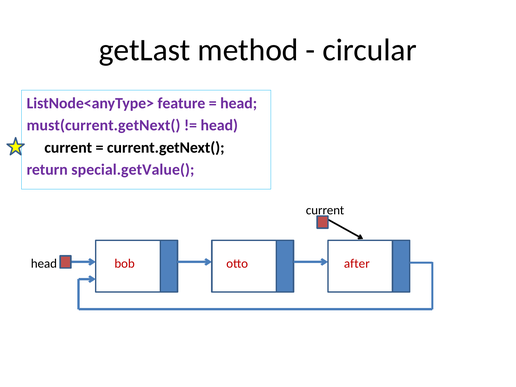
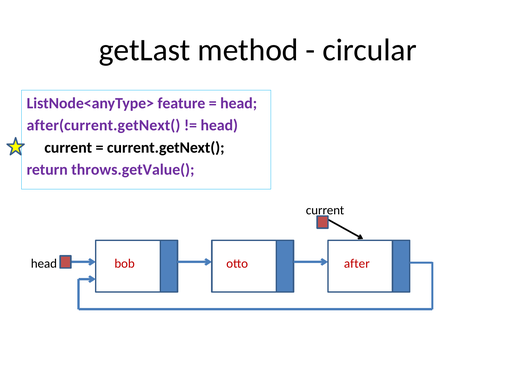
must(current.getNext(: must(current.getNext( -> after(current.getNext( (104, 125)
special.getValue(: special.getValue( -> throws.getValue( (133, 170)
